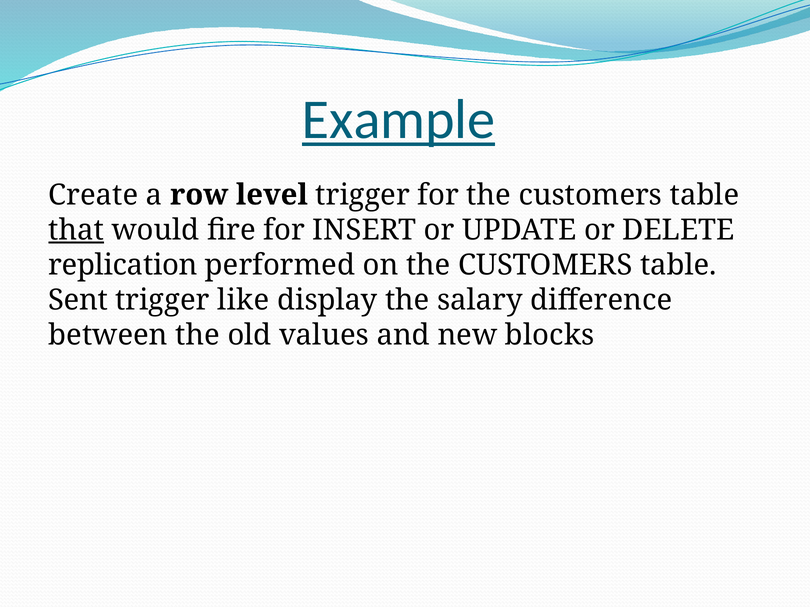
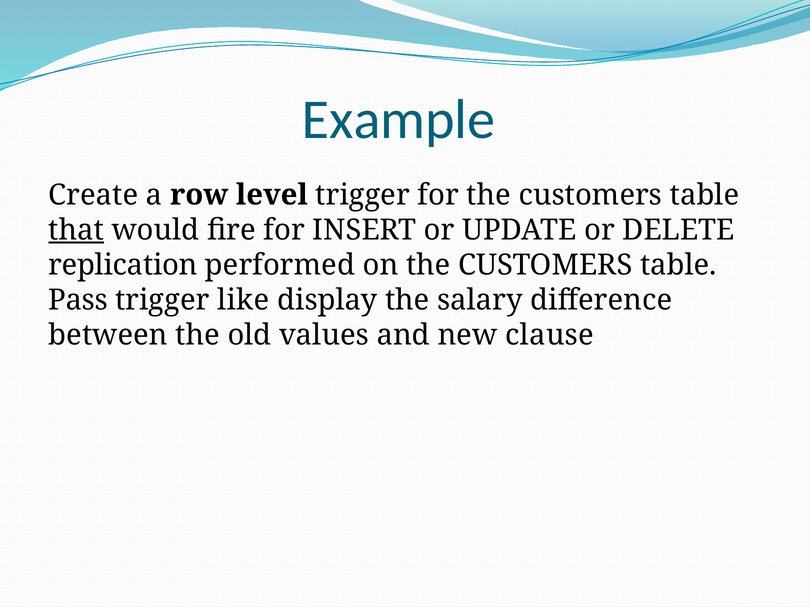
Example underline: present -> none (399, 120)
Sent: Sent -> Pass (78, 300)
blocks: blocks -> clause (550, 335)
